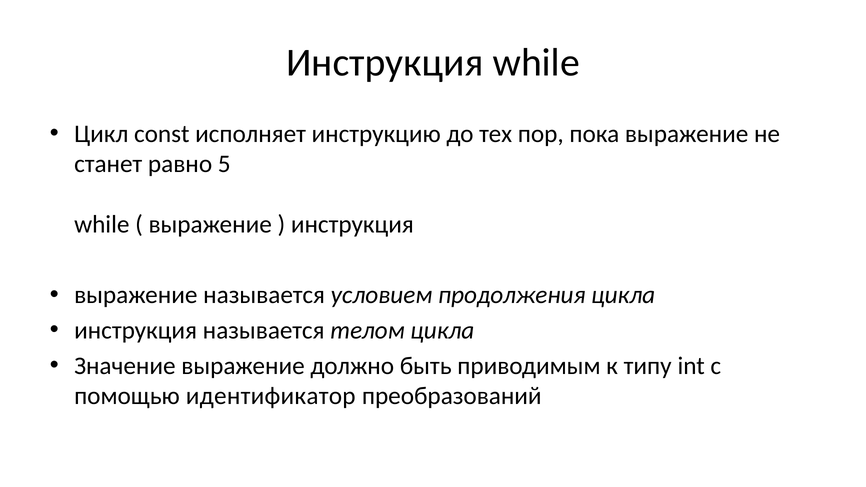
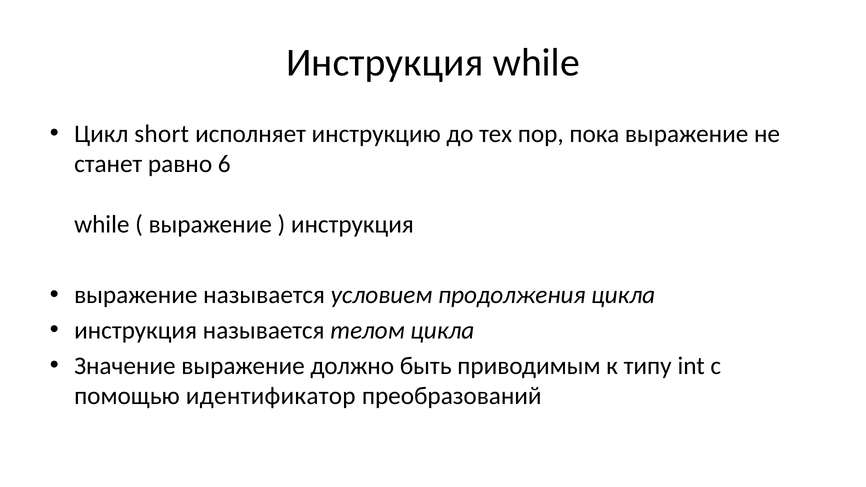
const: const -> short (162, 134)
5: 5 -> 6 (224, 164)
